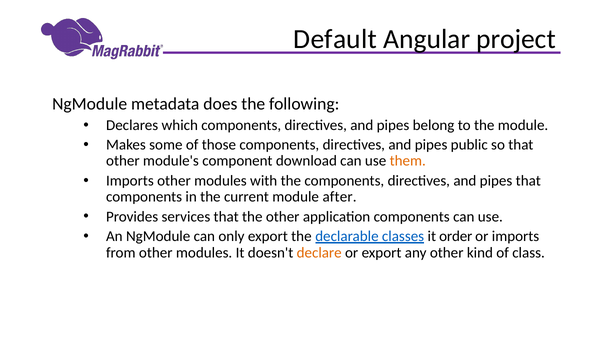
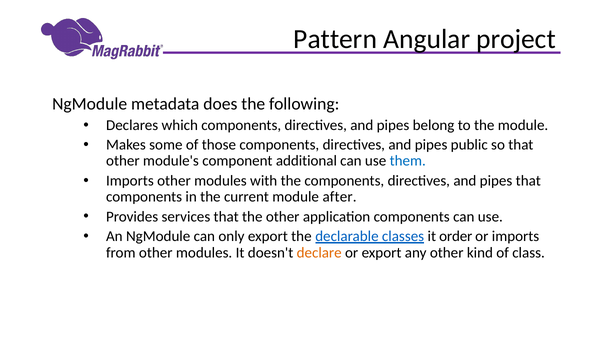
Default: Default -> Pattern (335, 39)
download: download -> additional (306, 161)
them colour: orange -> blue (408, 161)
